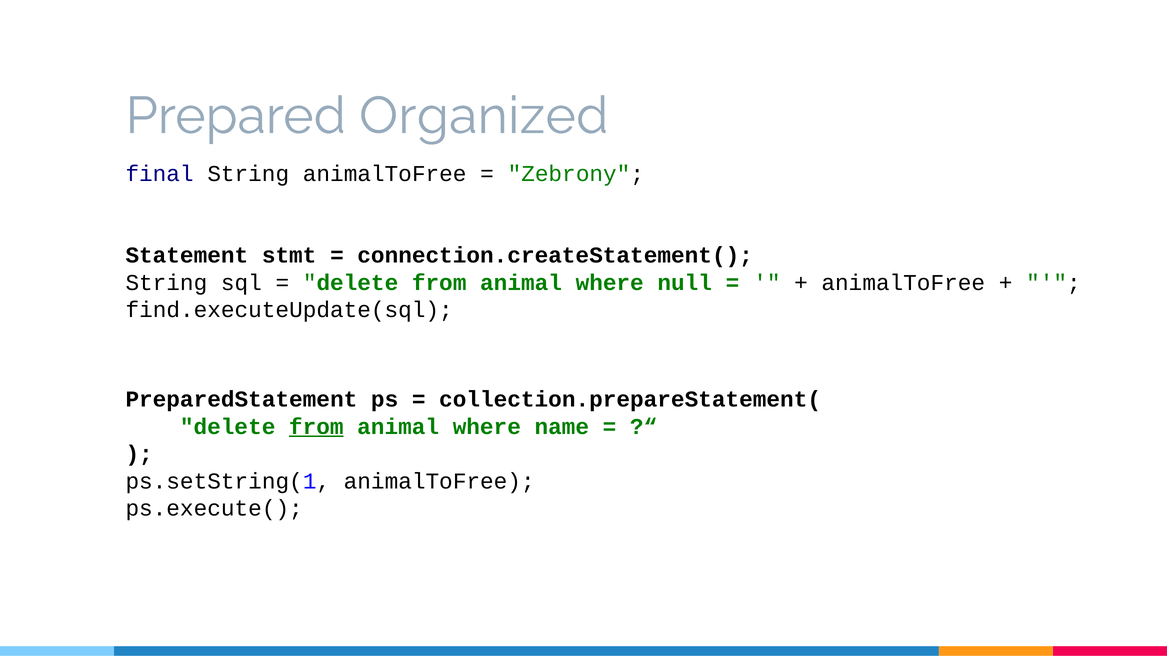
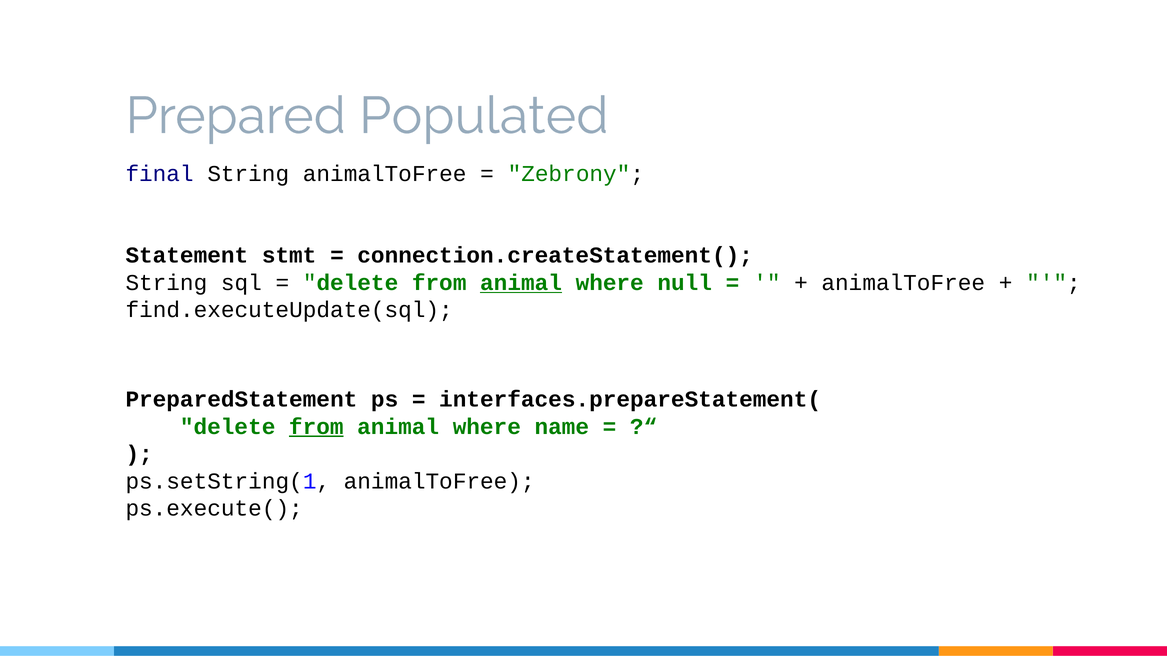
Organized: Organized -> Populated (484, 116)
animal underline: none -> present (521, 283)
collection.prepareStatement(: collection.prepareStatement( -> interfaces.prepareStatement( (630, 400)
